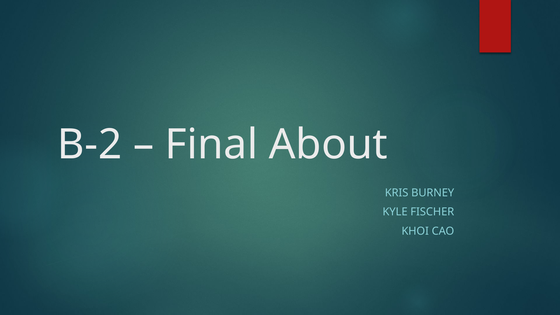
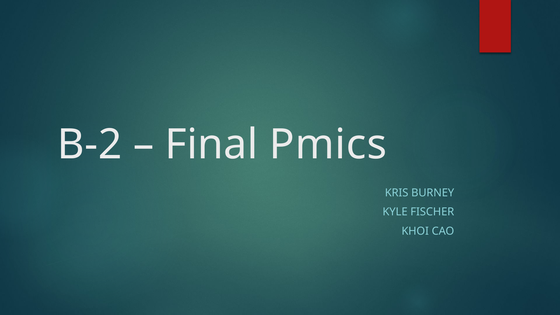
About: About -> Pmics (328, 145)
